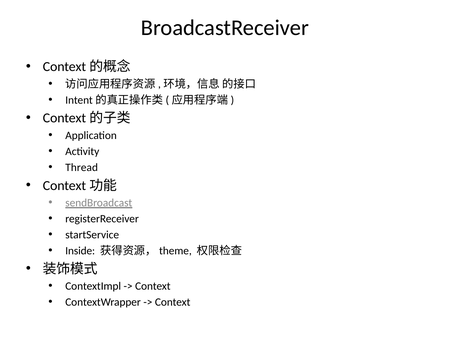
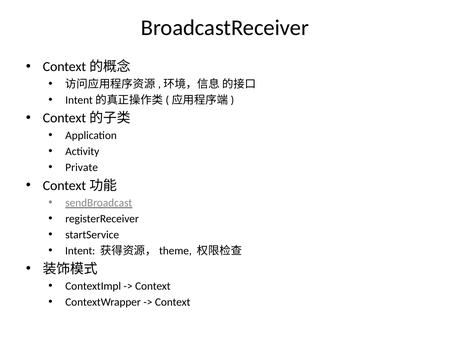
Thread: Thread -> Private (82, 168)
Inside: Inside -> Intent (80, 251)
